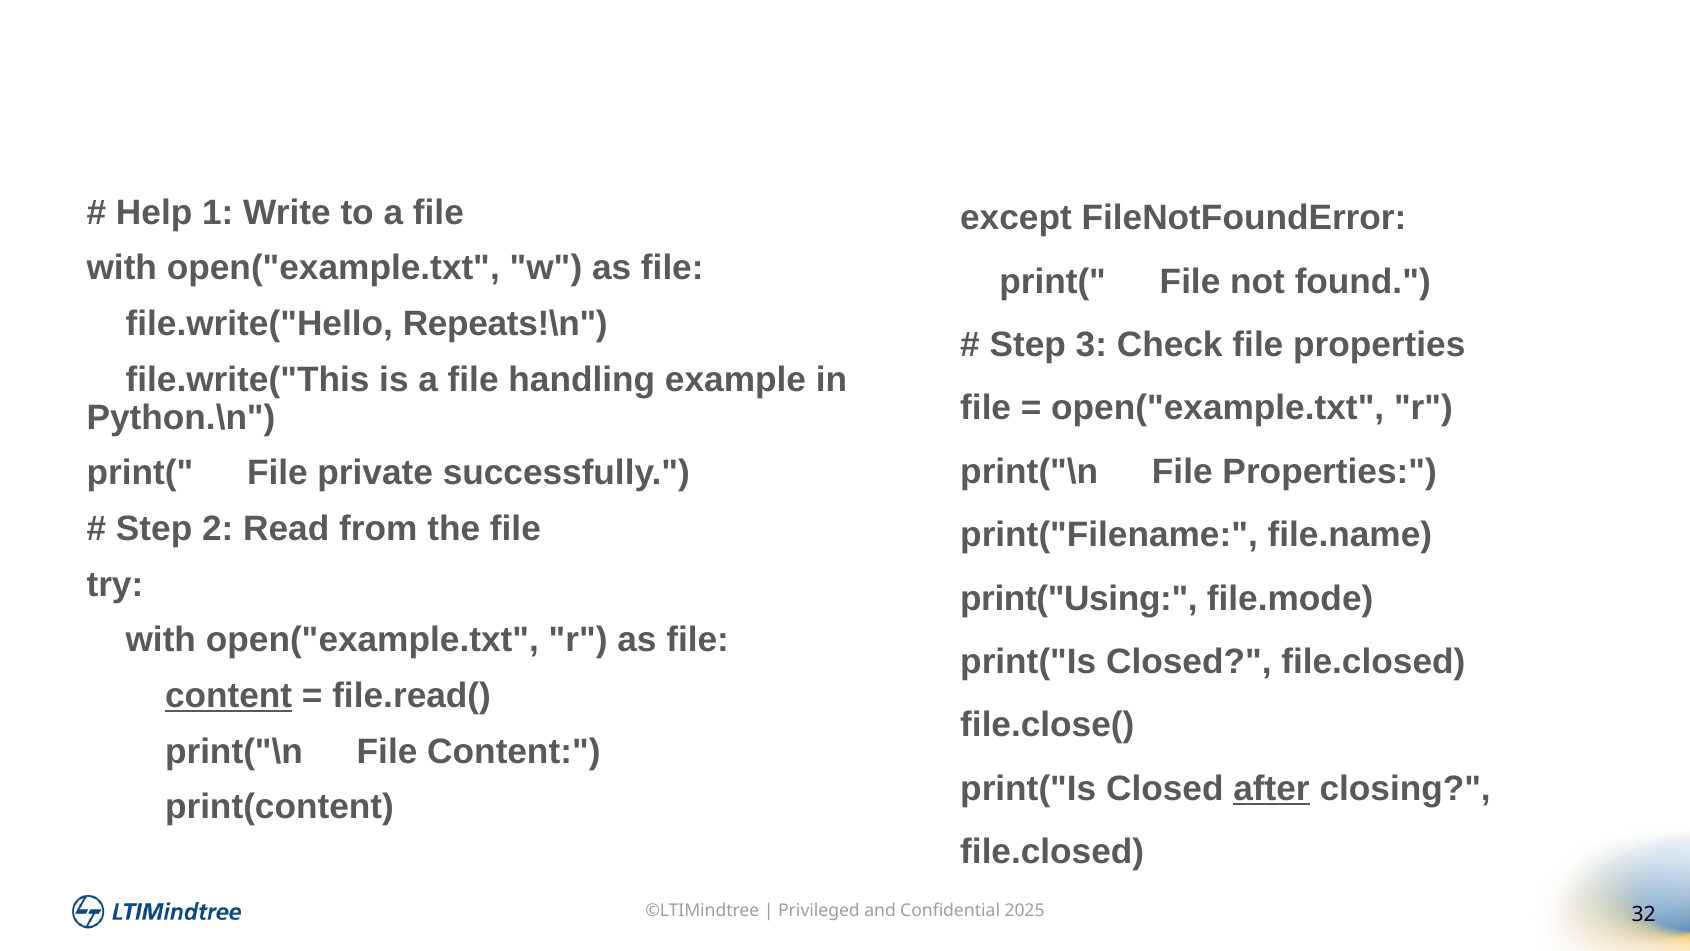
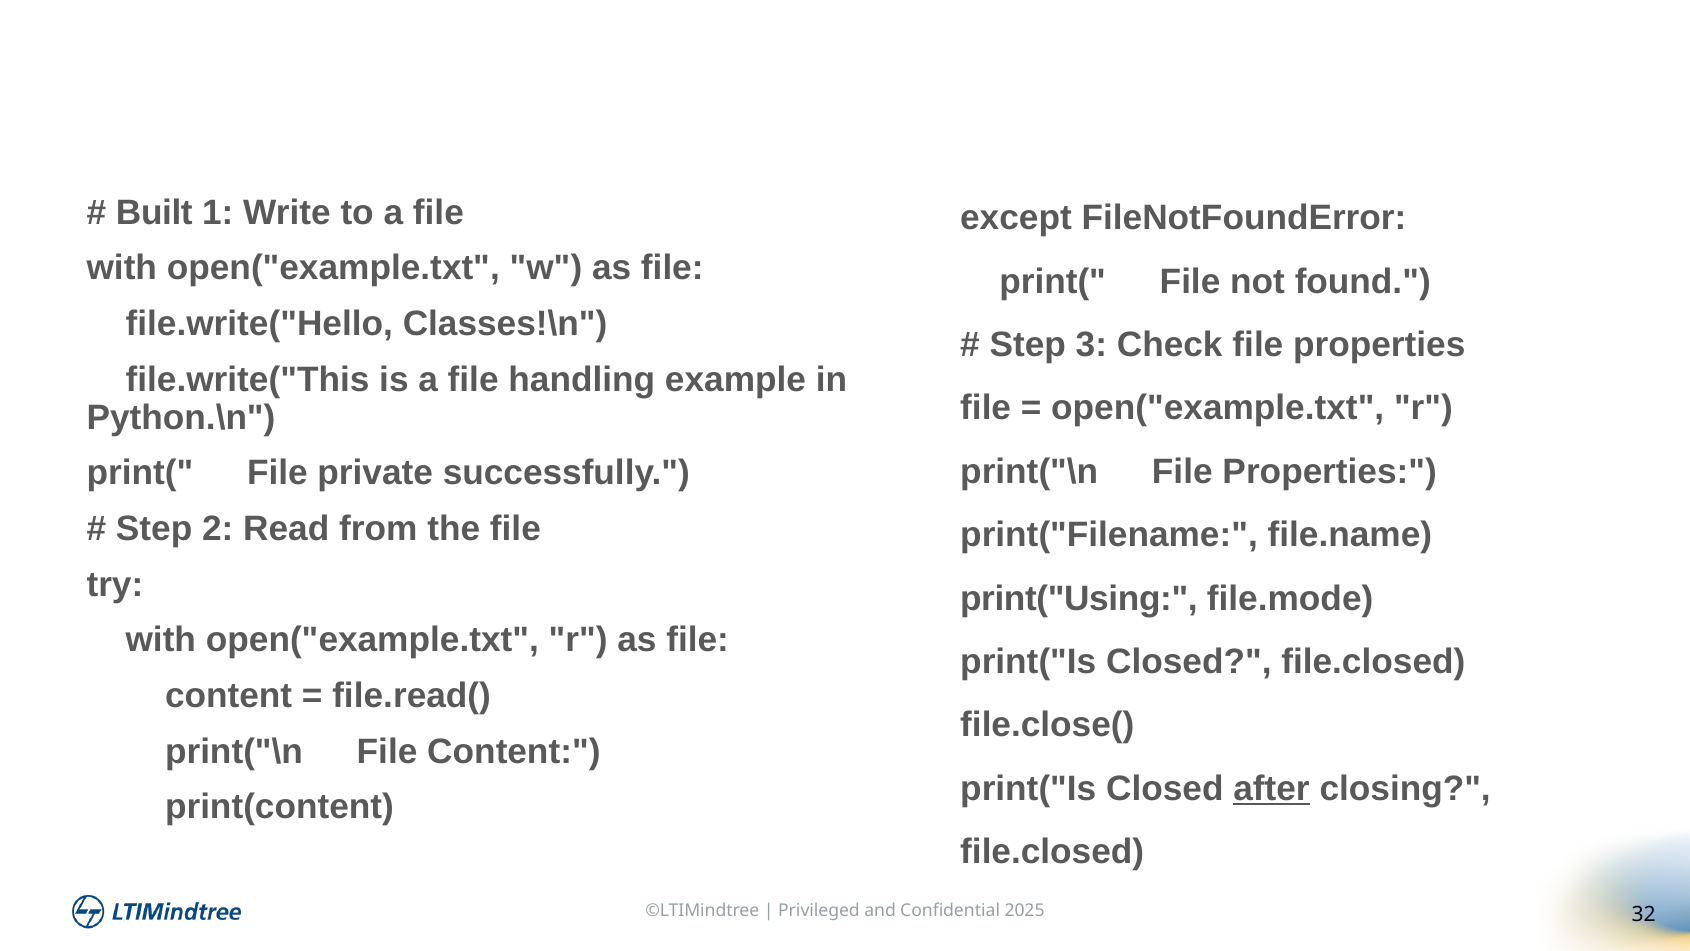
Help: Help -> Built (154, 212)
Repeats!\n: Repeats!\n -> Classes!\n (505, 324)
content underline: present -> none (229, 696)
